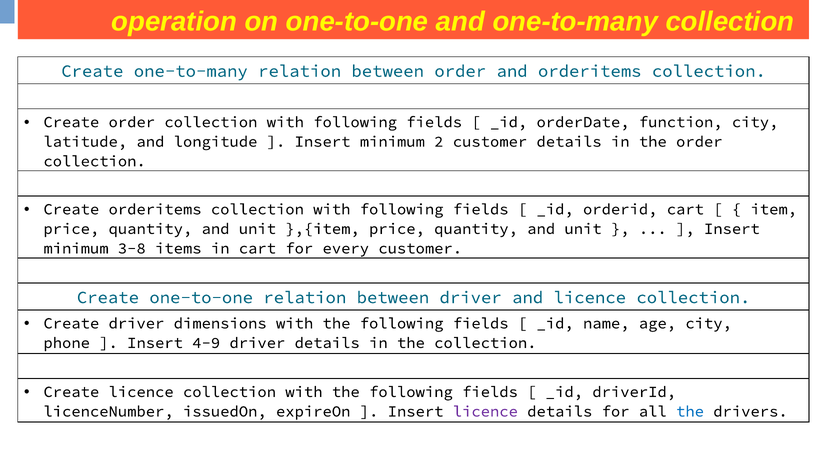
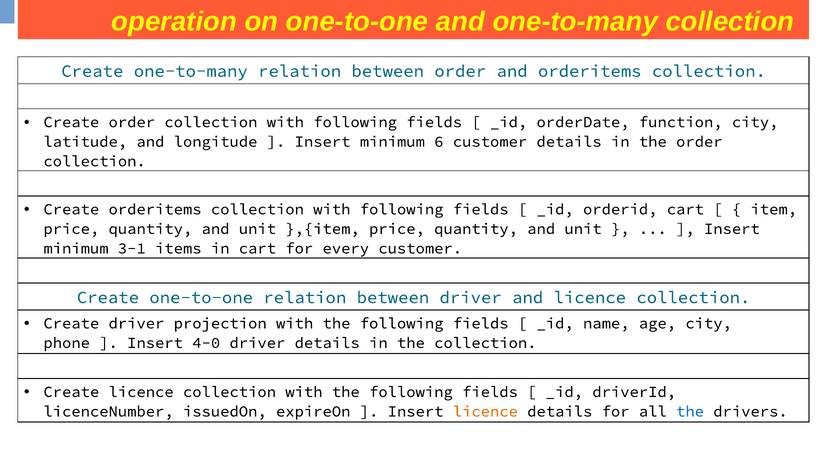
2: 2 -> 6 (439, 142)
3-8: 3-8 -> 3-1 (132, 248)
dimensions: dimensions -> projection (220, 323)
4-9: 4-9 -> 4-0 (206, 343)
licence colour: purple -> orange (485, 412)
